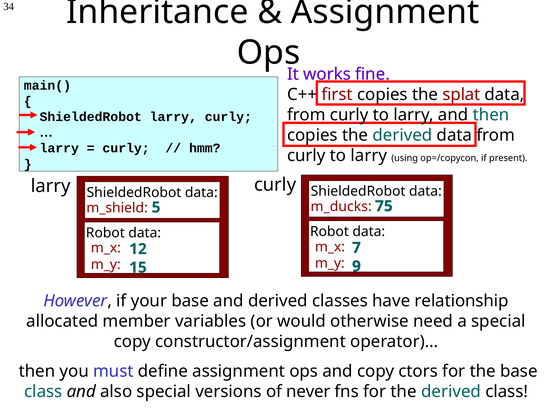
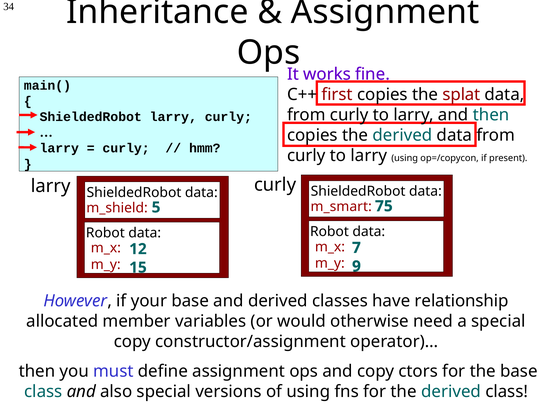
m_ducks: m_ducks -> m_smart (341, 206)
of never: never -> using (308, 391)
